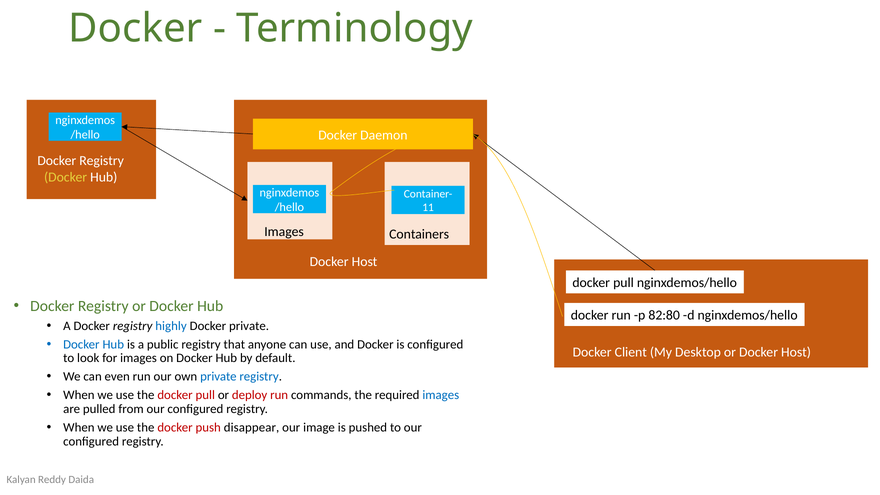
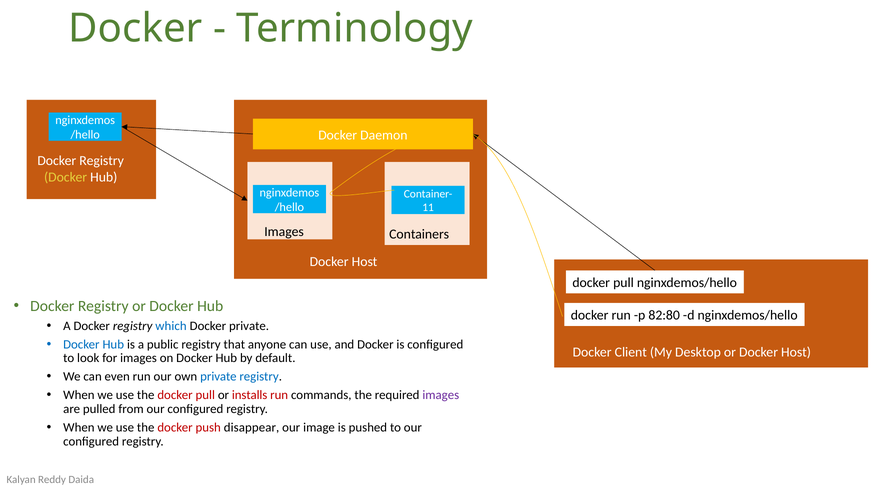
highly: highly -> which (171, 326)
deploy: deploy -> installs (250, 395)
images colour: blue -> purple (441, 395)
